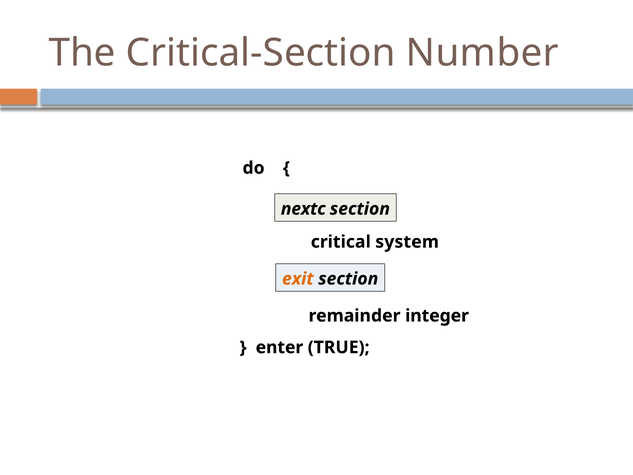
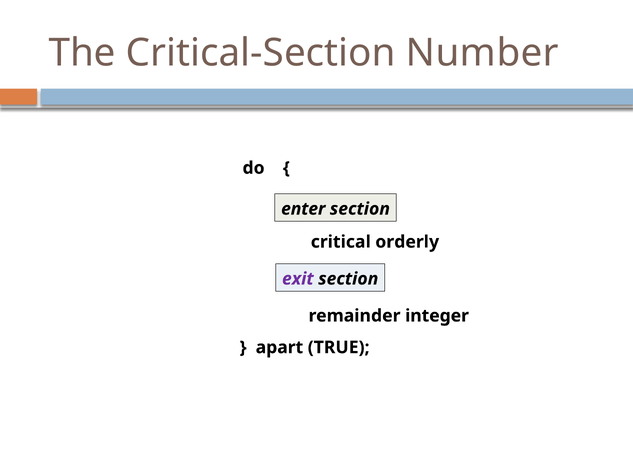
nextc: nextc -> enter (303, 209)
system: system -> orderly (407, 242)
exit colour: orange -> purple (298, 279)
enter: enter -> apart (279, 347)
